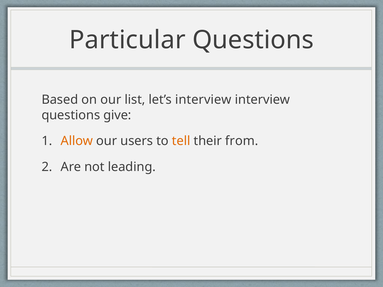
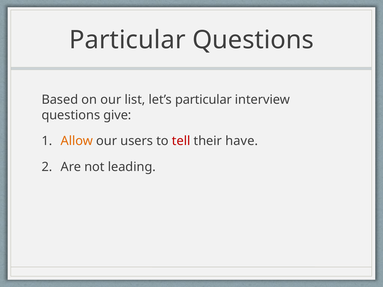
let’s interview: interview -> particular (203, 100)
tell colour: orange -> red (181, 141)
from: from -> have (242, 141)
